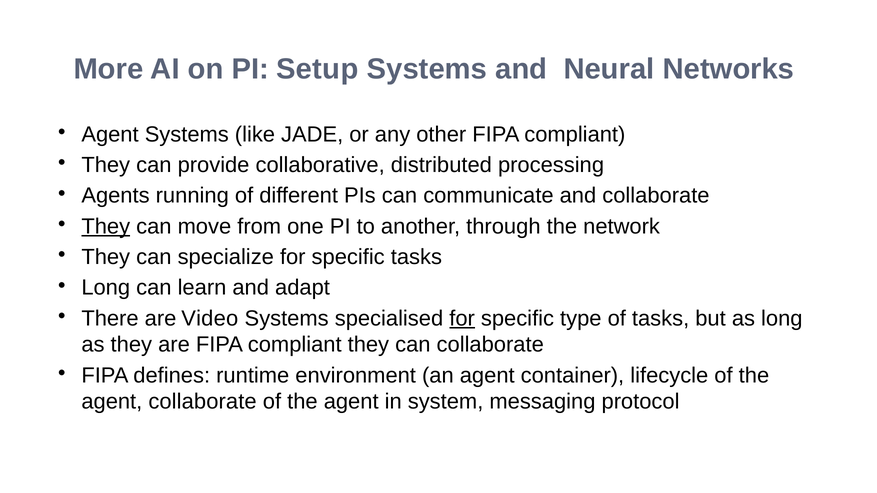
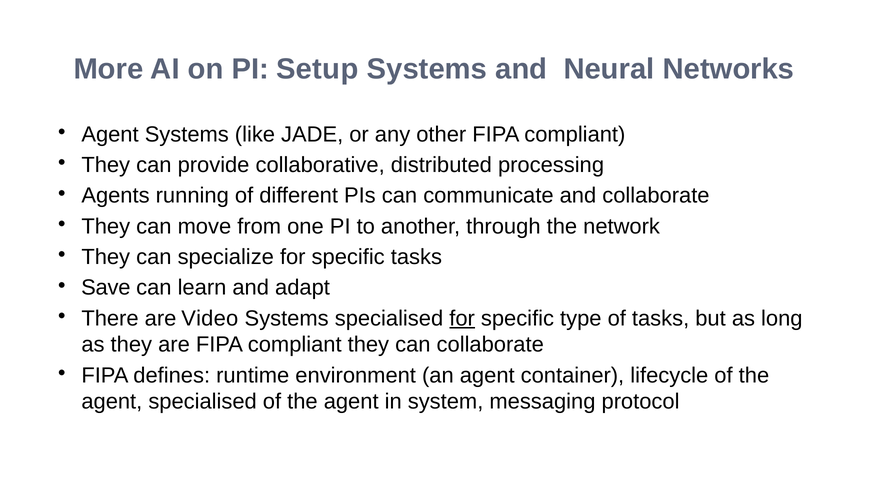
They underline: present -> none (106, 227)
Long: Long -> Save (106, 288)
agent collaborate: collaborate -> specialised (203, 402)
